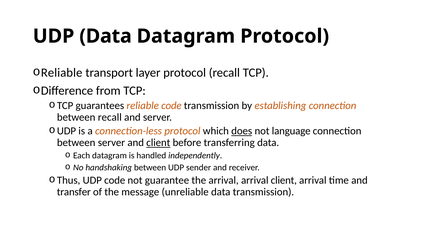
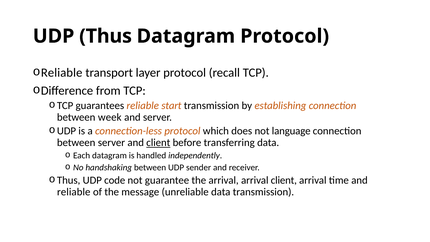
UDP Data: Data -> Thus (106, 36)
reliable code: code -> start (171, 106)
between recall: recall -> week (110, 117)
does underline: present -> none (242, 131)
transfer: transfer -> reliable (74, 192)
